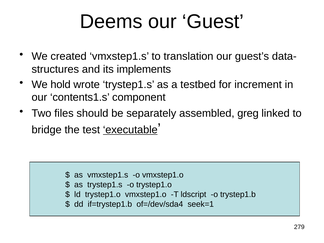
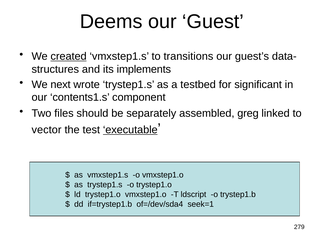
created underline: none -> present (69, 56)
translation: translation -> transitions (188, 56)
hold: hold -> next (61, 84)
increment: increment -> significant (258, 84)
bridge: bridge -> vector (47, 130)
